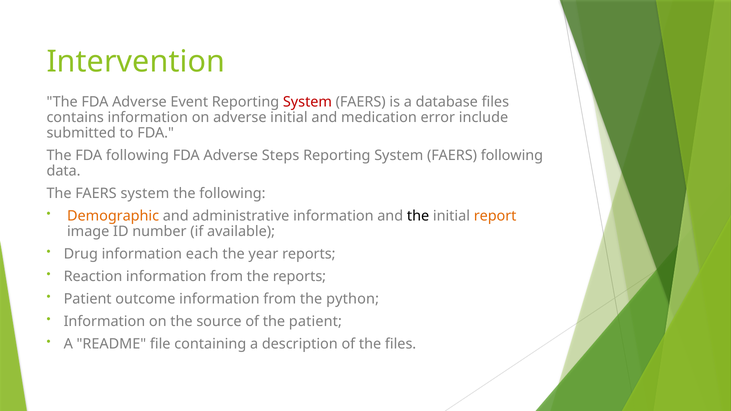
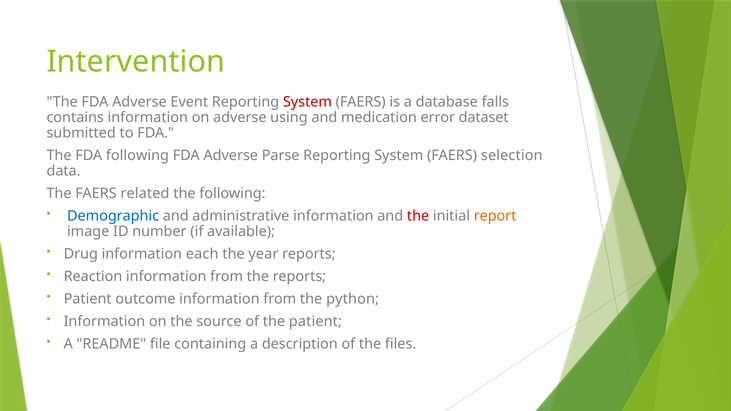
database files: files -> falls (495, 102)
adverse initial: initial -> using (289, 118)
include: include -> dataset (484, 118)
Steps: Steps -> Parse (281, 156)
FAERS following: following -> selection (512, 156)
FAERS system: system -> related (145, 194)
Demographic colour: orange -> blue (113, 216)
the colour: black -> red (418, 216)
